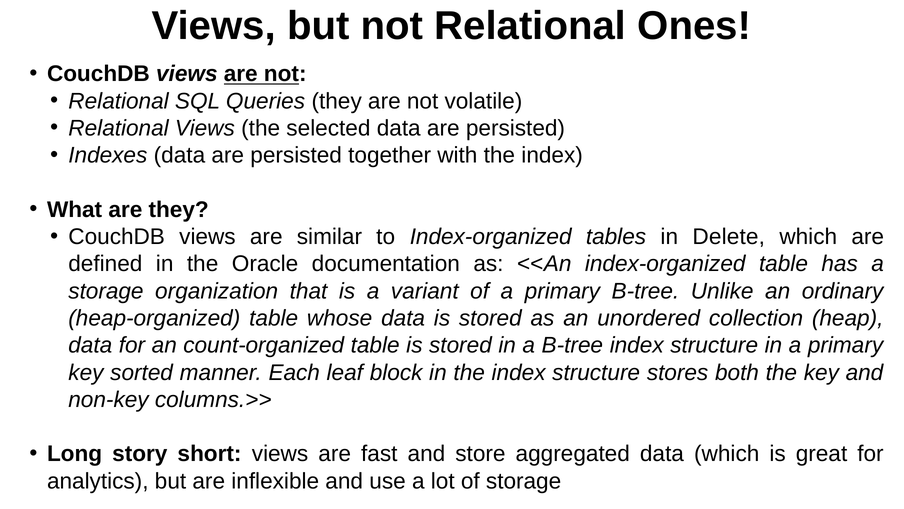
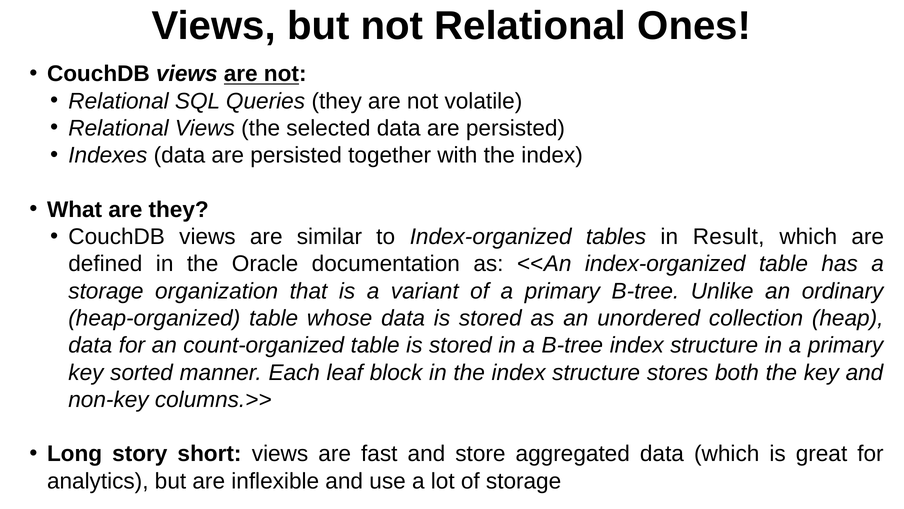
Delete: Delete -> Result (729, 237)
